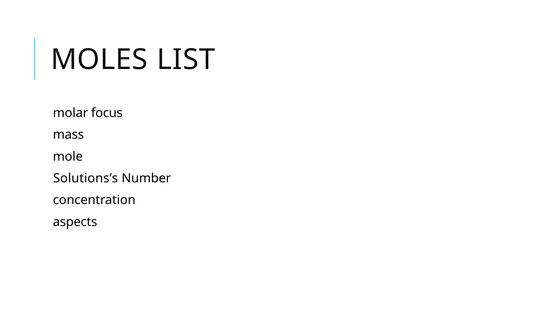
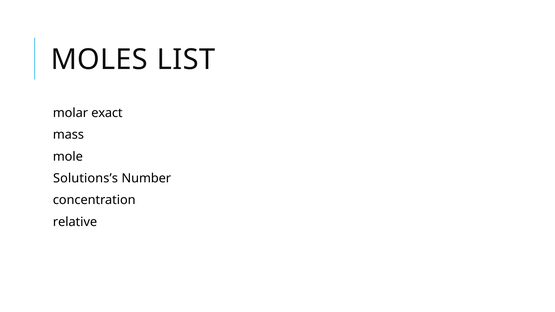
focus: focus -> exact (107, 113)
aspects: aspects -> relative (75, 222)
